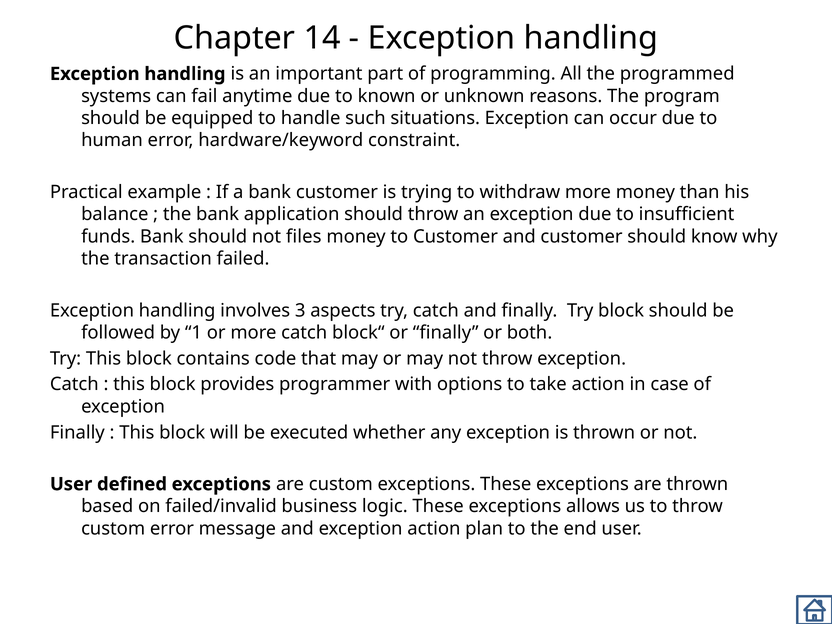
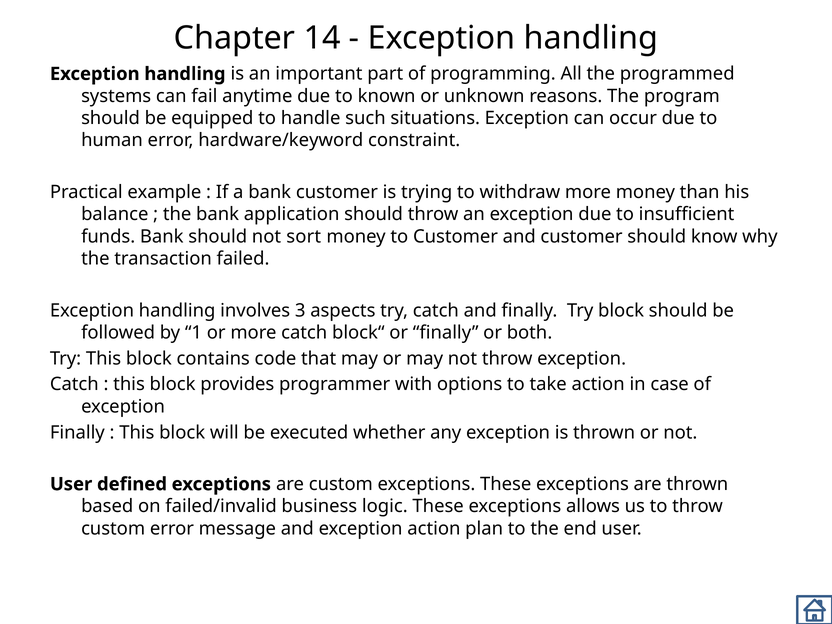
files: files -> sort (304, 236)
